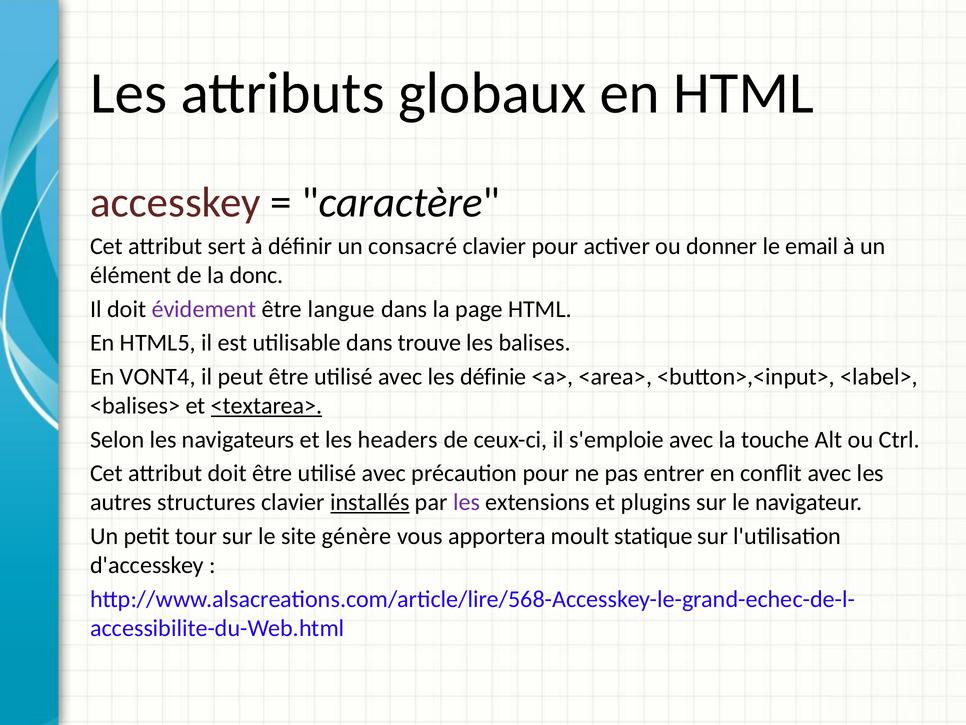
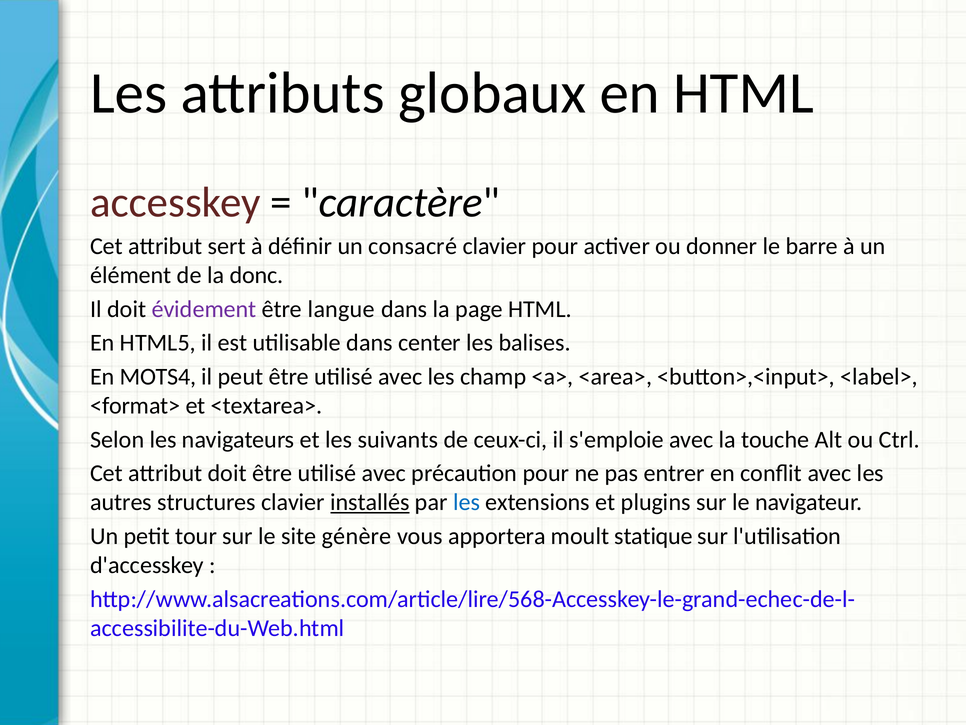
email: email -> barre (812, 246)
trouve: trouve -> center (430, 343)
VONT4: VONT4 -> MOTS4 (158, 376)
définie: définie -> champ (493, 376)
<balises>: <balises> -> <format> (135, 405)
<textarea> underline: present -> none (267, 405)
headers: headers -> suivants (398, 439)
les colour: purple -> blue (467, 502)
